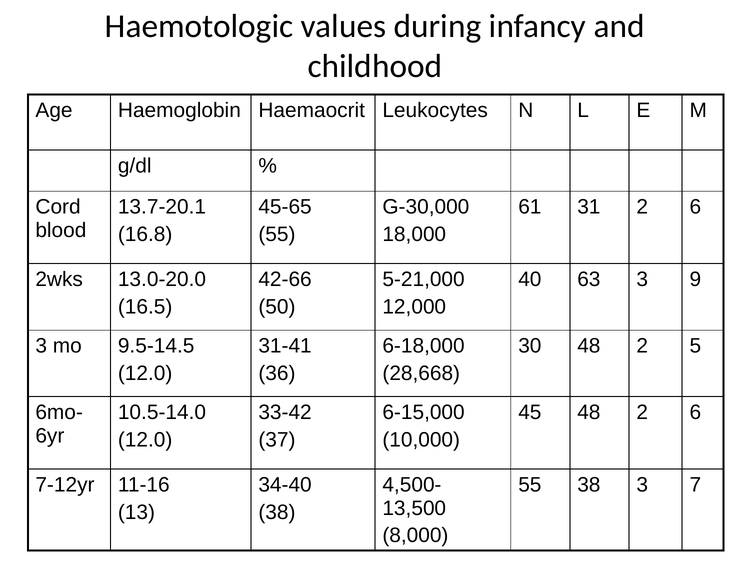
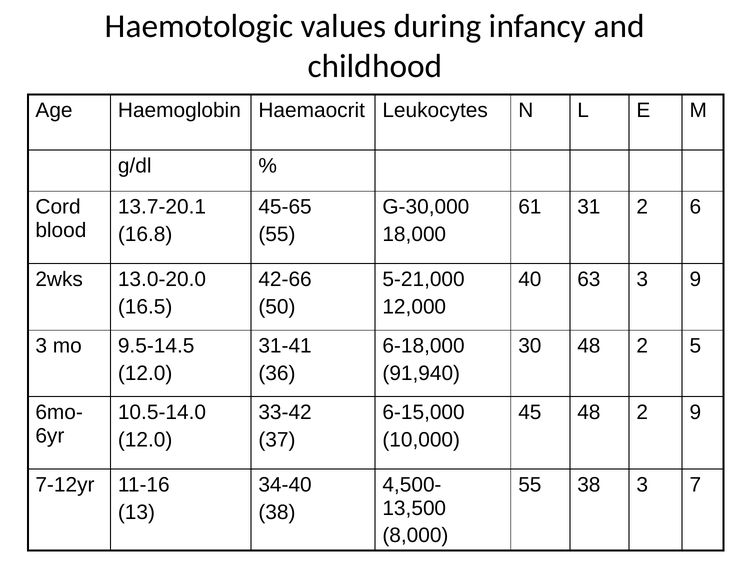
28,668: 28,668 -> 91,940 (421, 373)
48 2 6: 6 -> 9 (695, 412)
